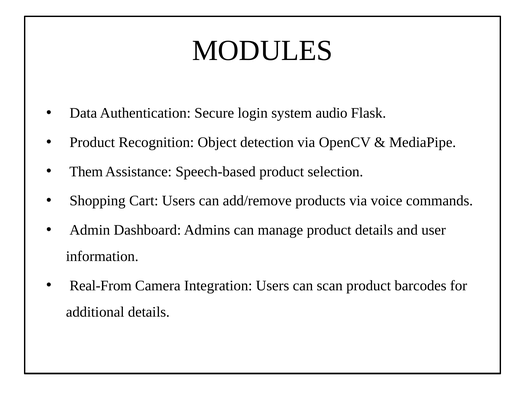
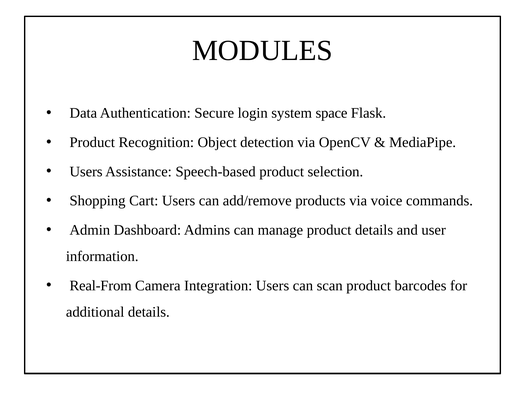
audio: audio -> space (332, 113)
Them: Them -> Users (86, 171)
